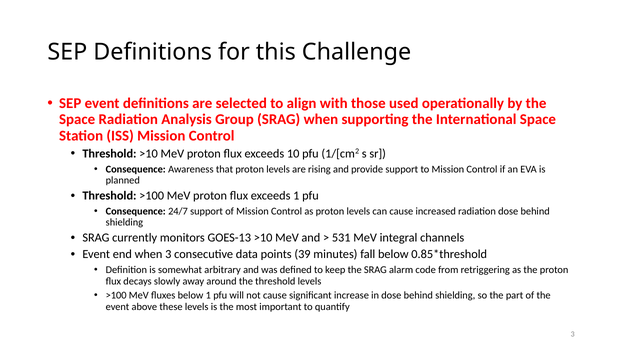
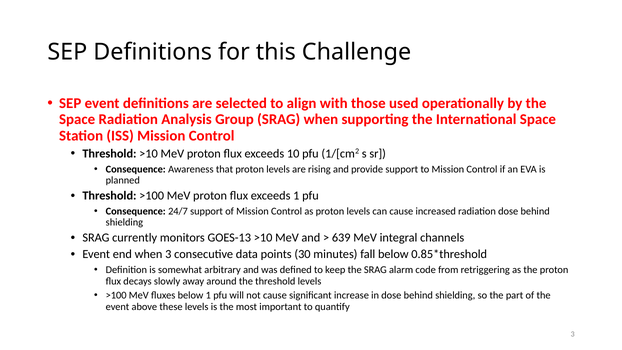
531: 531 -> 639 (341, 238)
39: 39 -> 30 (302, 254)
